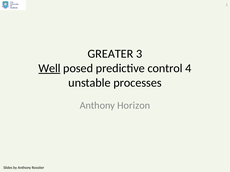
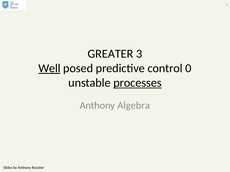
4: 4 -> 0 (188, 68)
processes underline: none -> present (137, 83)
Horizon: Horizon -> Algebra (134, 106)
